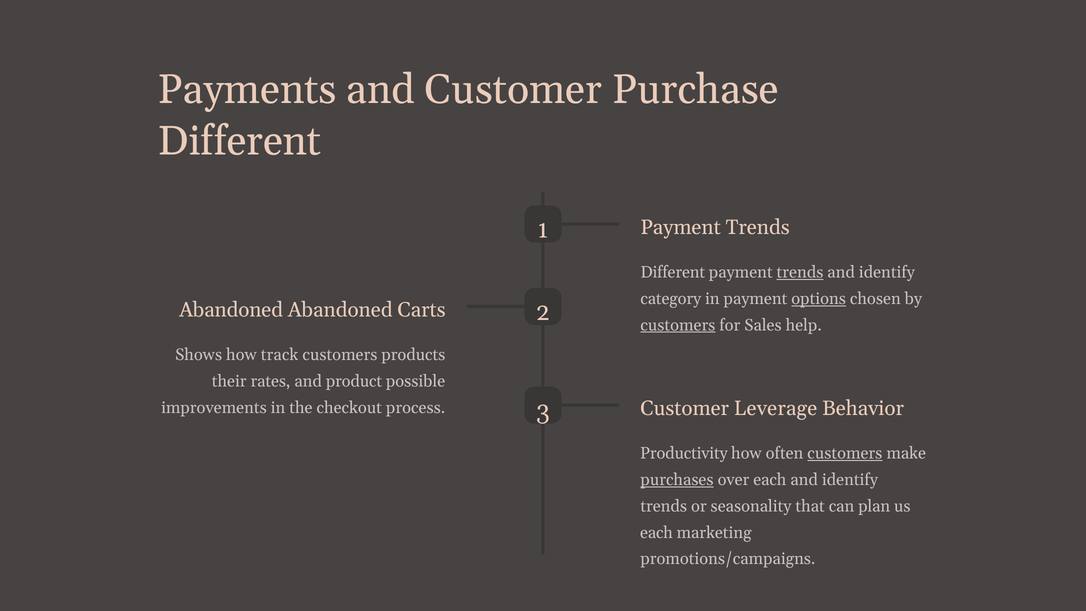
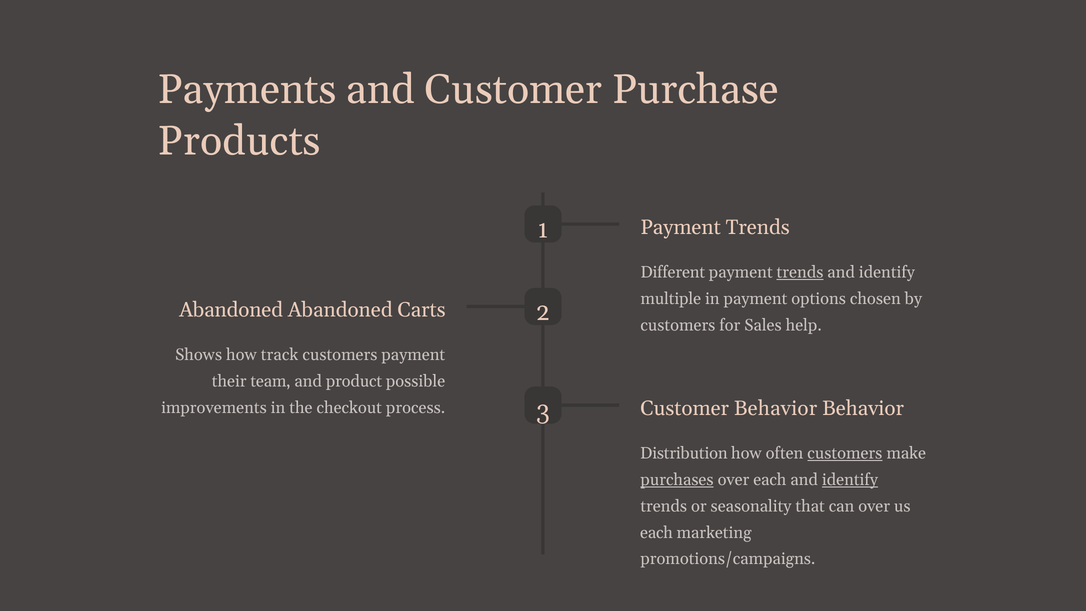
Different: Different -> Products (239, 141)
category: category -> multiple (671, 299)
options underline: present -> none (819, 299)
customers underline: present -> none (678, 325)
customers products: products -> payment (413, 355)
rates: rates -> team (271, 381)
Customer Leverage: Leverage -> Behavior (776, 408)
Productivity: Productivity -> Distribution (684, 453)
identify underline: none -> present (850, 480)
can plan: plan -> over (874, 506)
